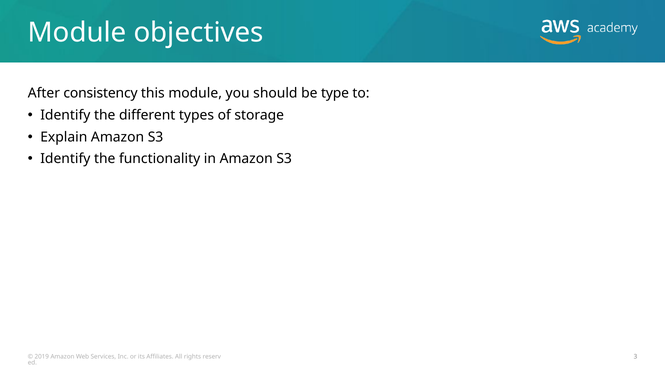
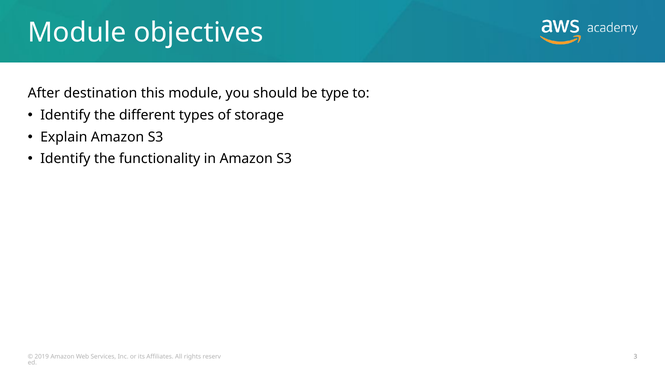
consistency: consistency -> destination (100, 93)
